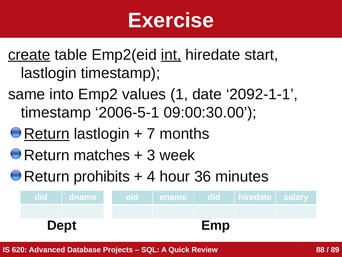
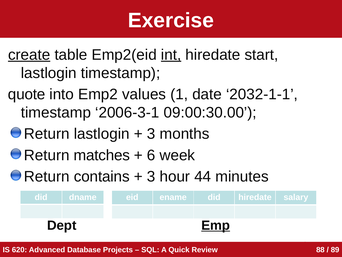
same: same -> quote (27, 94)
2092-1-1: 2092-1-1 -> 2032-1-1 (262, 94)
2006-5-1: 2006-5-1 -> 2006-3-1 (127, 112)
Return underline: present -> none (47, 134)
7: 7 -> 3 (151, 134)
3: 3 -> 6 (151, 155)
prohibits: prohibits -> contains (102, 176)
4: 4 -> 3 (151, 176)
36: 36 -> 44 (203, 176)
Emp underline: none -> present (216, 225)
